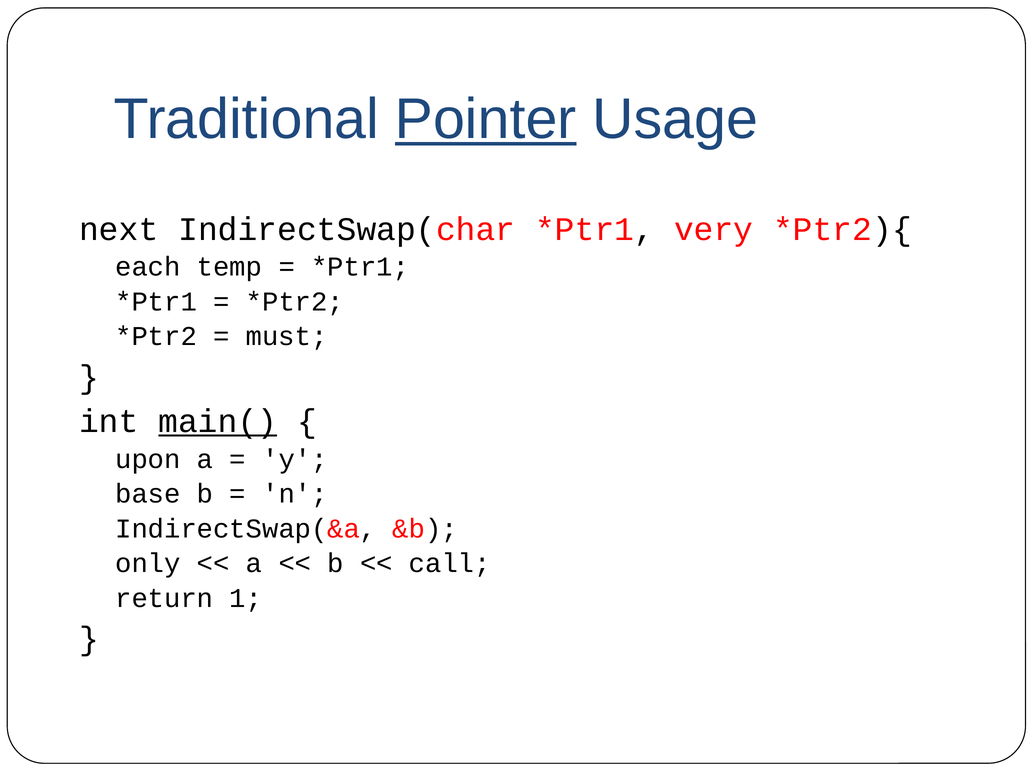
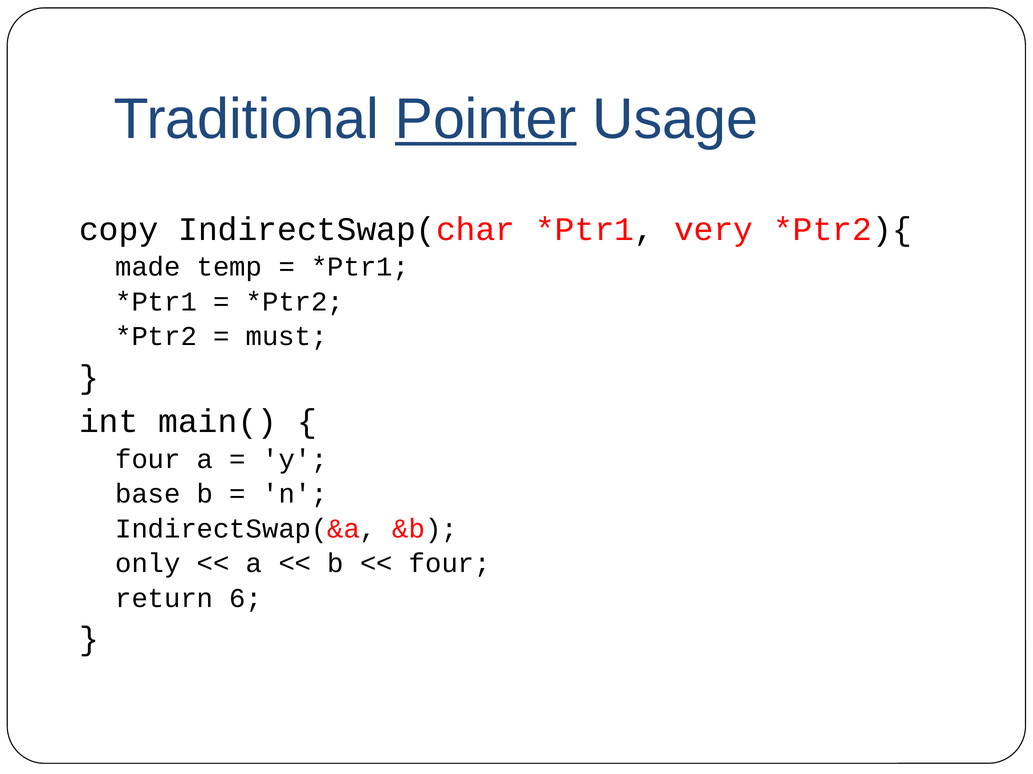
next: next -> copy (119, 229)
each: each -> made (148, 267)
main( underline: present -> none (218, 422)
upon: upon -> four (148, 460)
call: call -> four (450, 564)
1: 1 -> 6 (246, 599)
